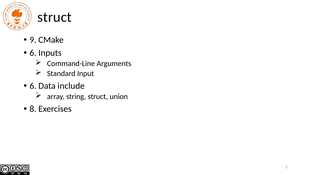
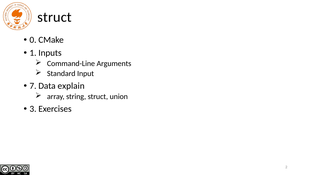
9: 9 -> 0 (33, 40)
6: 6 -> 1 (33, 53)
6: 6 -> 7 (33, 86)
include: include -> explain (71, 86)
8: 8 -> 3 (33, 109)
